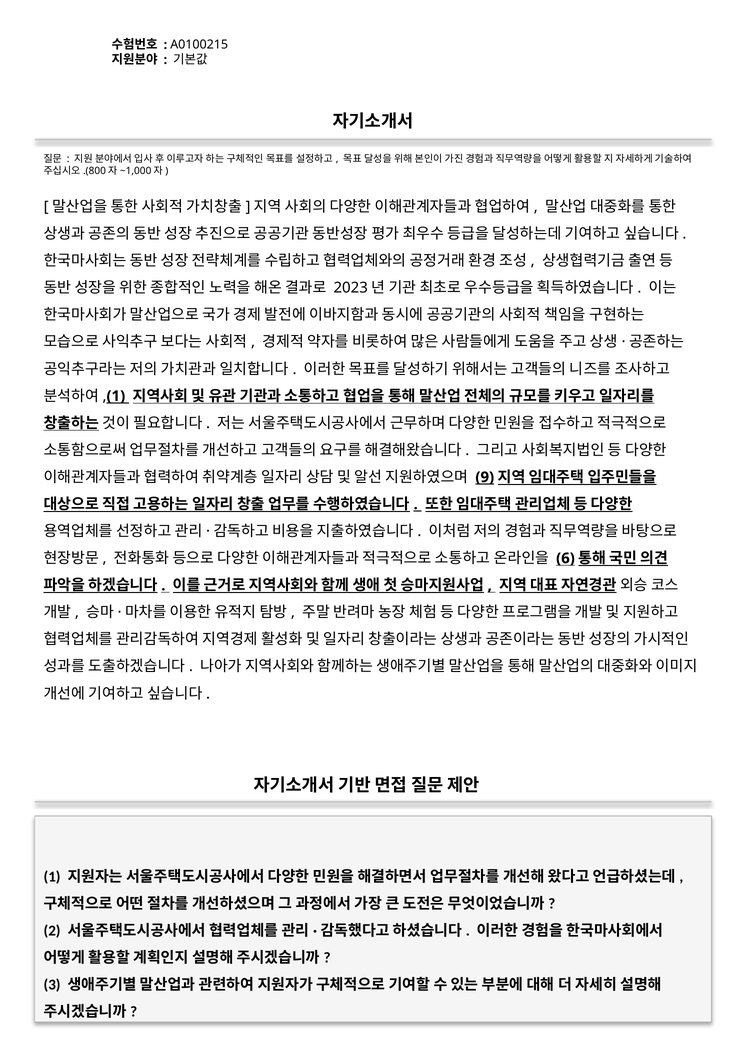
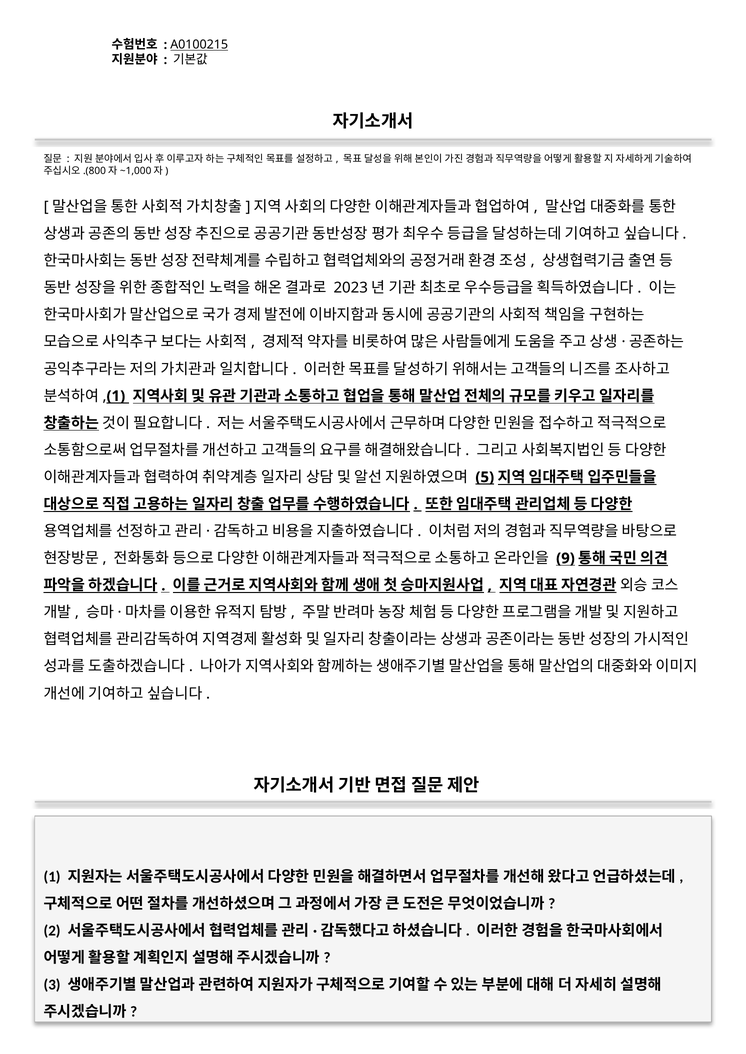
A0100215 underline: none -> present (199, 45)
9: 9 -> 5 (485, 478)
6: 6 -> 9 (565, 559)
